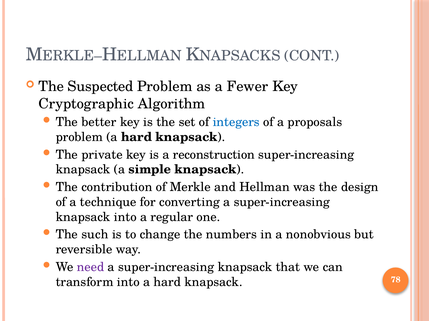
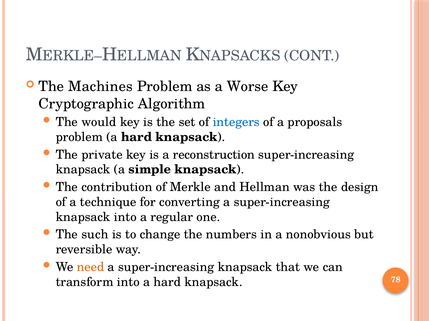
Suspected: Suspected -> Machines (100, 87)
Fewer: Fewer -> Worse (248, 87)
better: better -> would (99, 122)
need colour: purple -> orange (91, 268)
